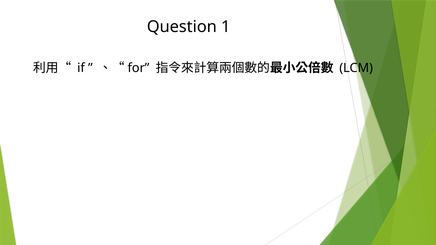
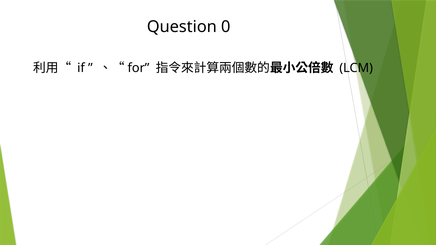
1: 1 -> 0 (226, 27)
